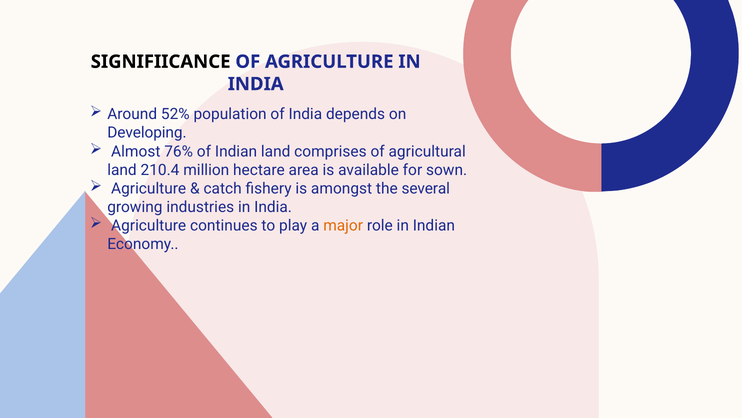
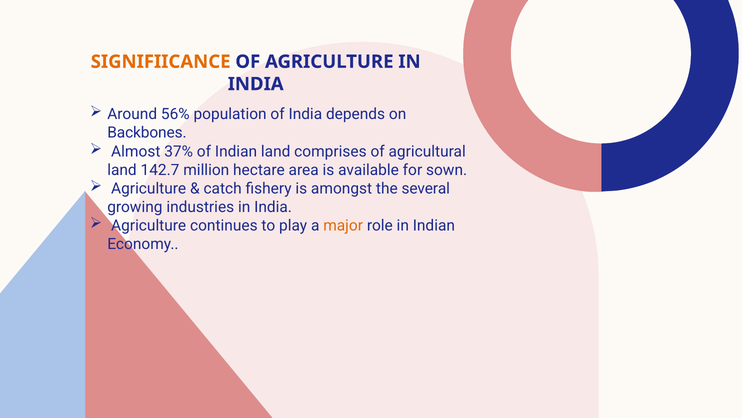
SIGNIFIICANCE colour: black -> orange (161, 62)
52%: 52% -> 56% (175, 114)
Developing: Developing -> Backbones (147, 133)
76%: 76% -> 37% (179, 151)
210.4: 210.4 -> 142.7 (160, 170)
